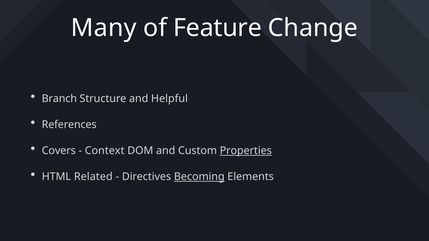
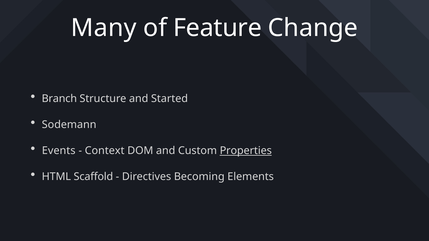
Helpful: Helpful -> Started (170, 99)
References: References -> Sodemann (69, 125)
Covers: Covers -> Events (59, 151)
Related: Related -> Scaffold (93, 177)
Becoming underline: present -> none (199, 177)
